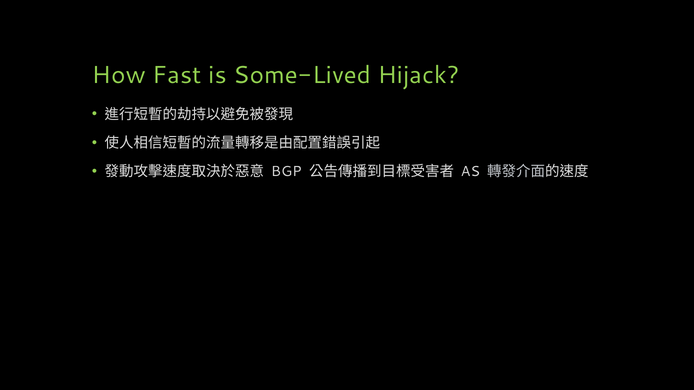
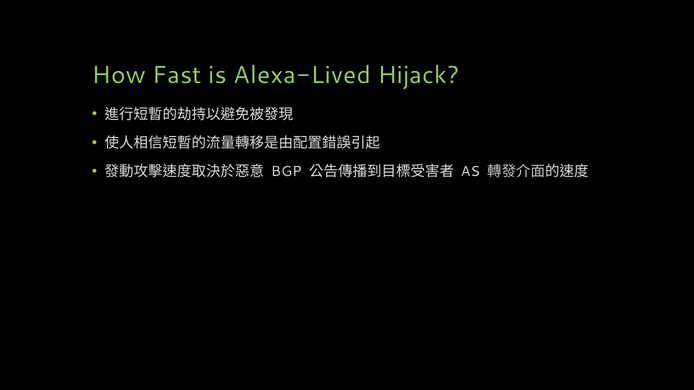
Some-Lived: Some-Lived -> Alexa-Lived (302, 75)
